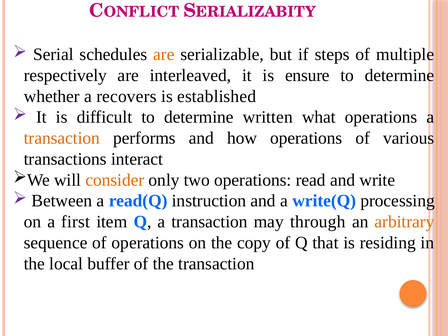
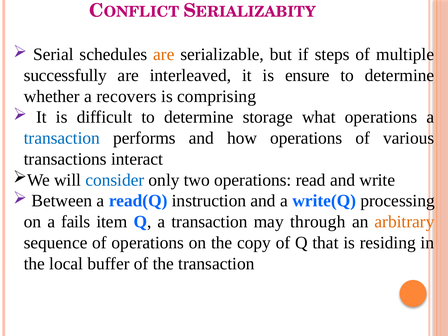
respectively: respectively -> successfully (65, 75)
established: established -> comprising (217, 96)
written: written -> storage (268, 117)
transaction colour: orange -> blue (62, 138)
consider colour: orange -> blue (115, 180)
first: first -> fails (76, 222)
